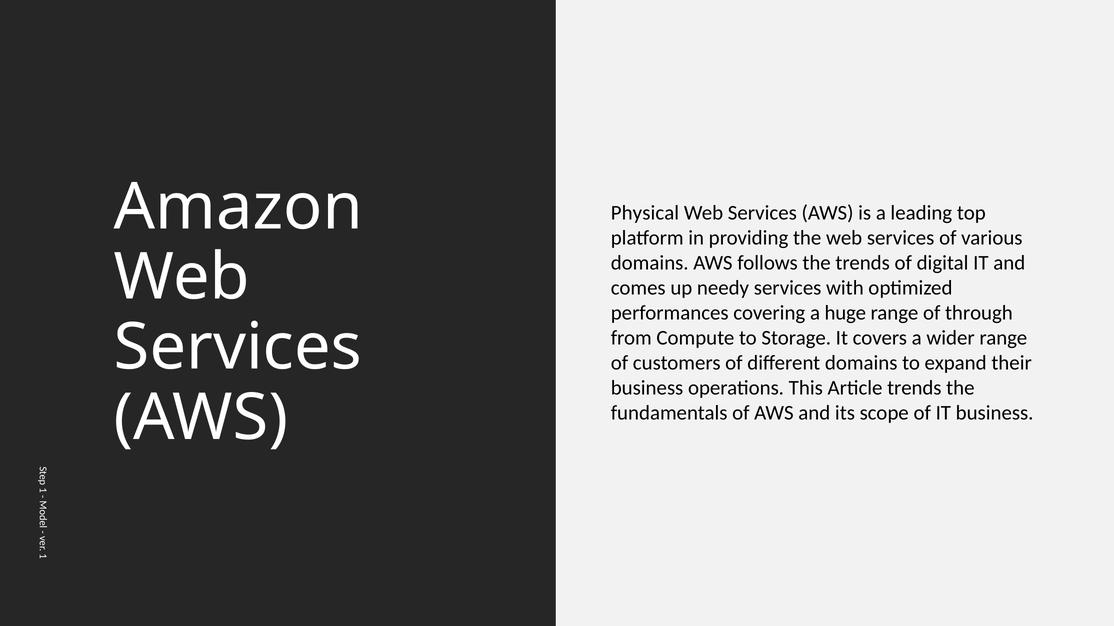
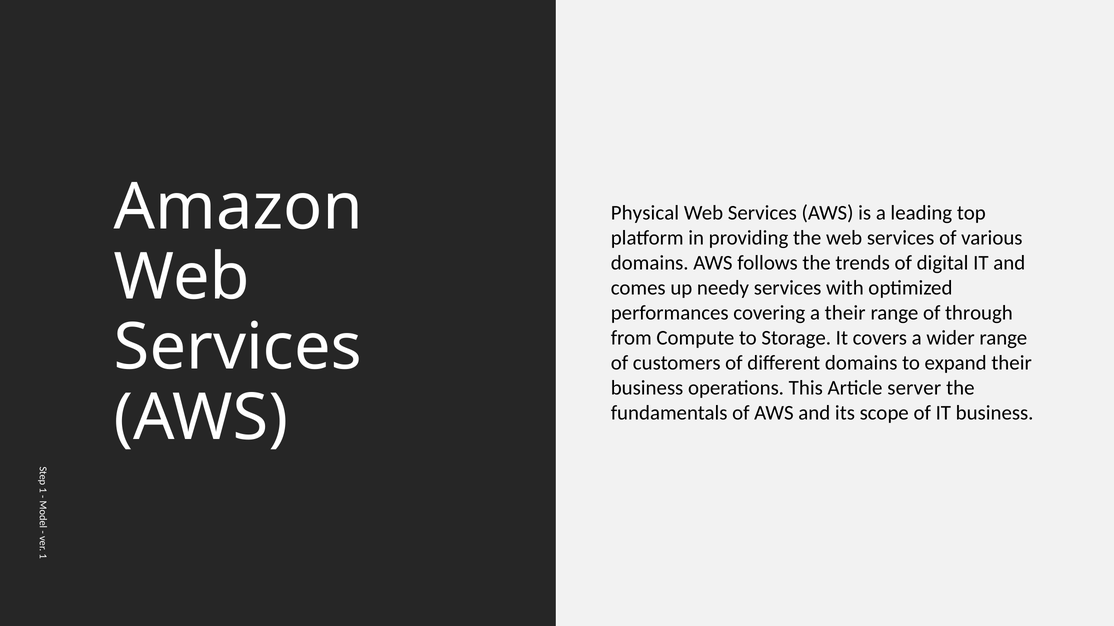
a huge: huge -> their (845, 313)
Article trends: trends -> server (914, 388)
